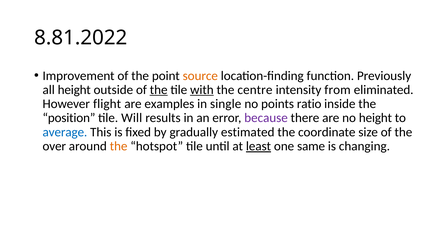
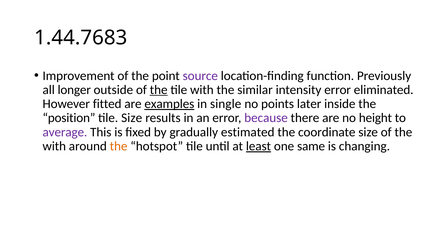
8.81.2022: 8.81.2022 -> 1.44.7683 (81, 38)
source colour: orange -> purple (200, 76)
all height: height -> longer (74, 90)
with underline: present -> none (202, 90)
centre: centre -> similar (255, 90)
intensity from: from -> error (338, 90)
flight: flight -> fitted (107, 104)
examples underline: none -> present (169, 104)
ratio: ratio -> later (309, 104)
tile Will: Will -> Size (132, 118)
average colour: blue -> purple (65, 132)
over: over -> with (54, 146)
